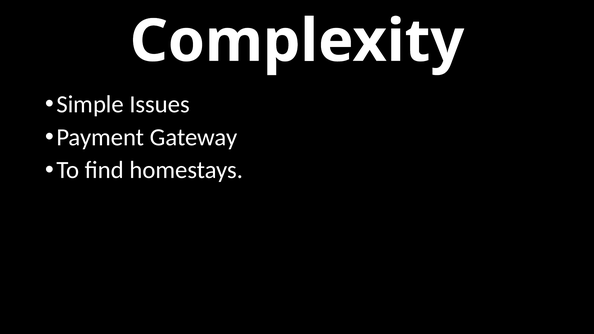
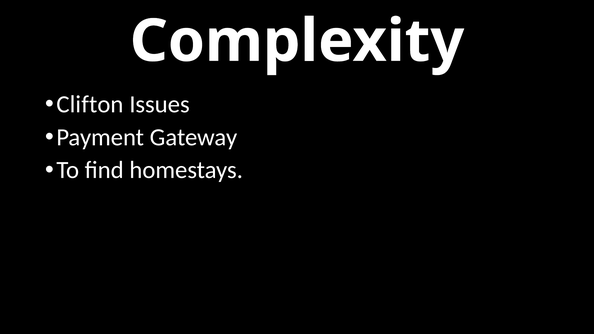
Simple: Simple -> Clifton (90, 104)
